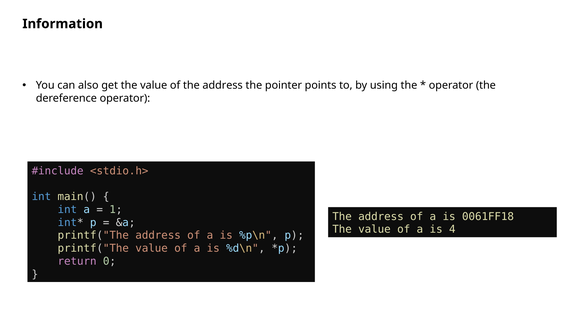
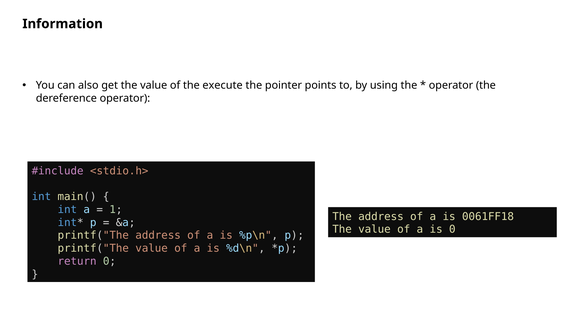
of the address: address -> execute (223, 85)
is 4: 4 -> 0 (452, 230)
